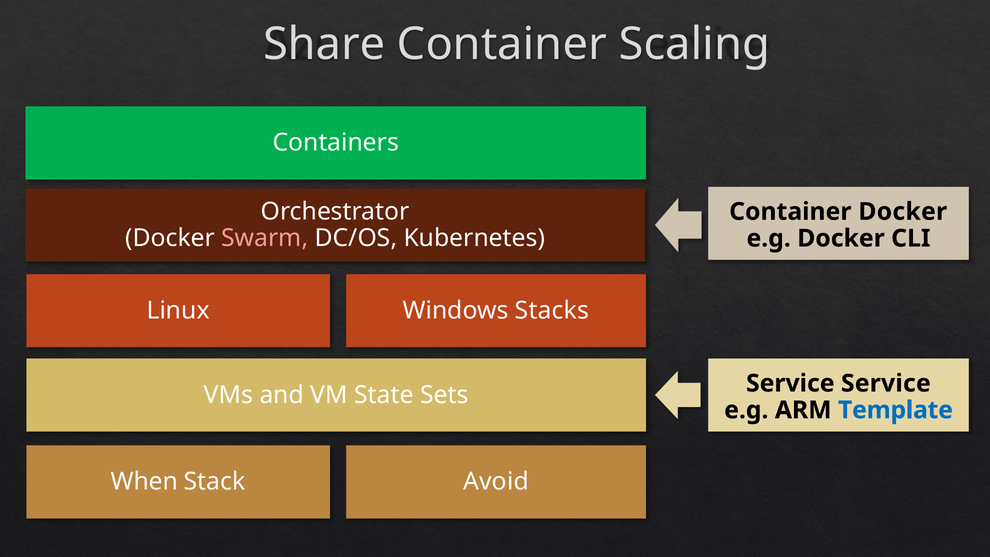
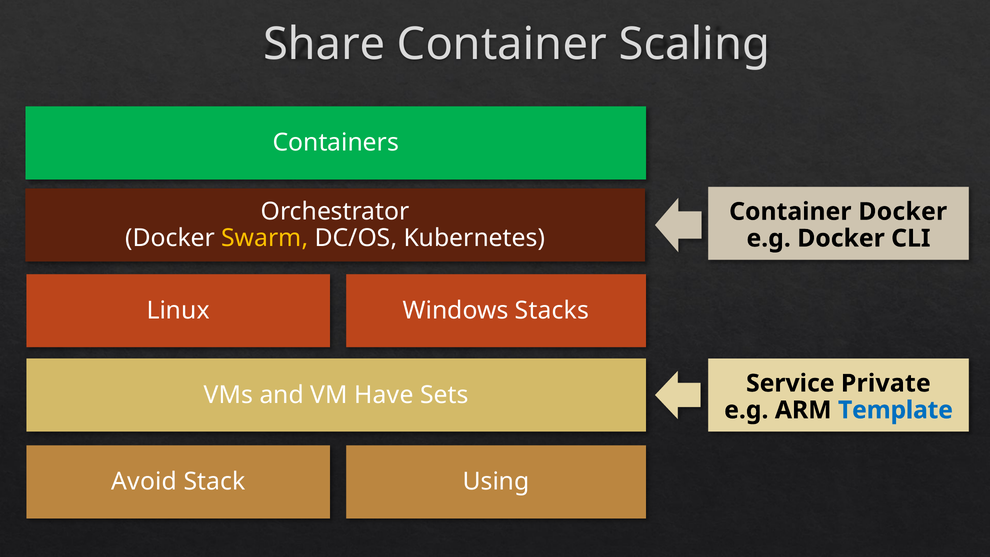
Swarm colour: pink -> yellow (265, 238)
State: State -> Have (384, 395)
Service Service: Service -> Private (886, 383)
When: When -> Avoid (144, 482)
Avoid: Avoid -> Using (496, 482)
